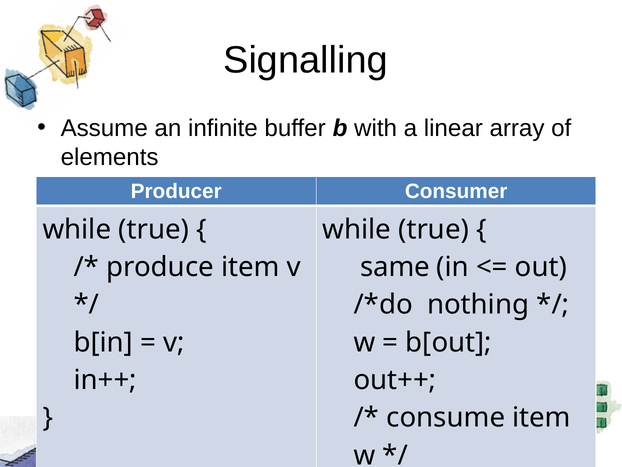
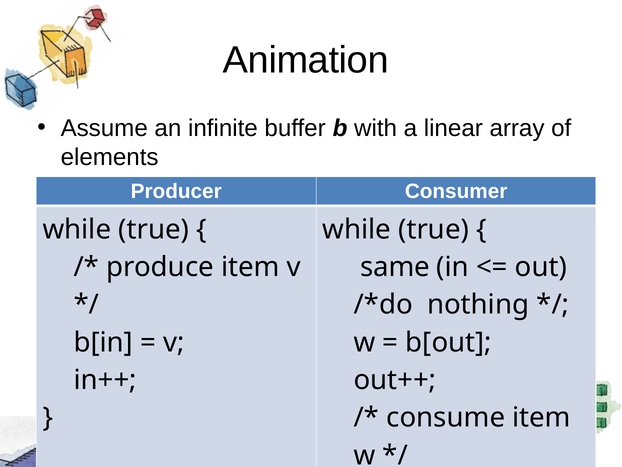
Signalling: Signalling -> Animation (306, 60)
